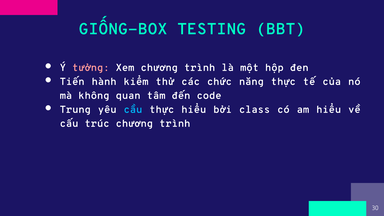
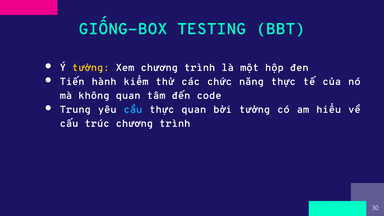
tưởng colour: pink -> yellow (91, 68)
thực hiểu: hiểu -> quan (194, 109)
bởi class: class -> tưởng (255, 109)
